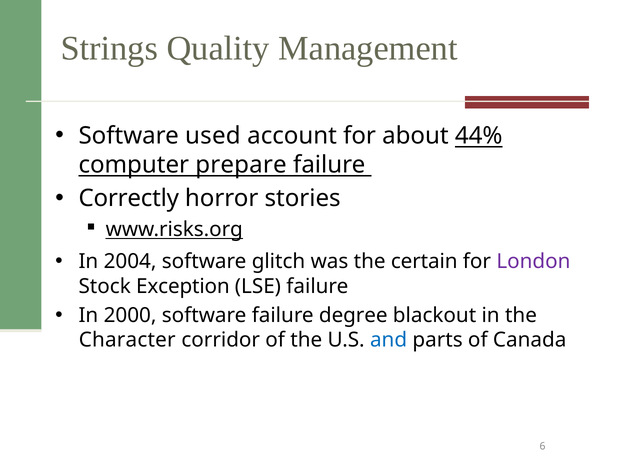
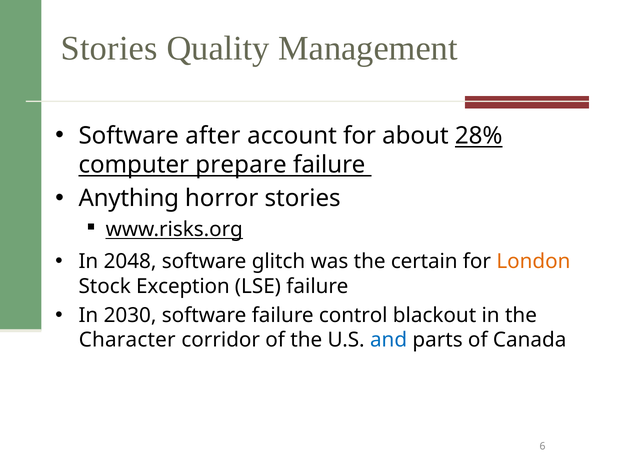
Strings: Strings -> Stories (109, 48)
used: used -> after (213, 136)
44%: 44% -> 28% (479, 136)
Correctly: Correctly -> Anything (129, 198)
2004: 2004 -> 2048 (130, 262)
London colour: purple -> orange (533, 262)
2000: 2000 -> 2030 (130, 315)
degree: degree -> control (353, 315)
